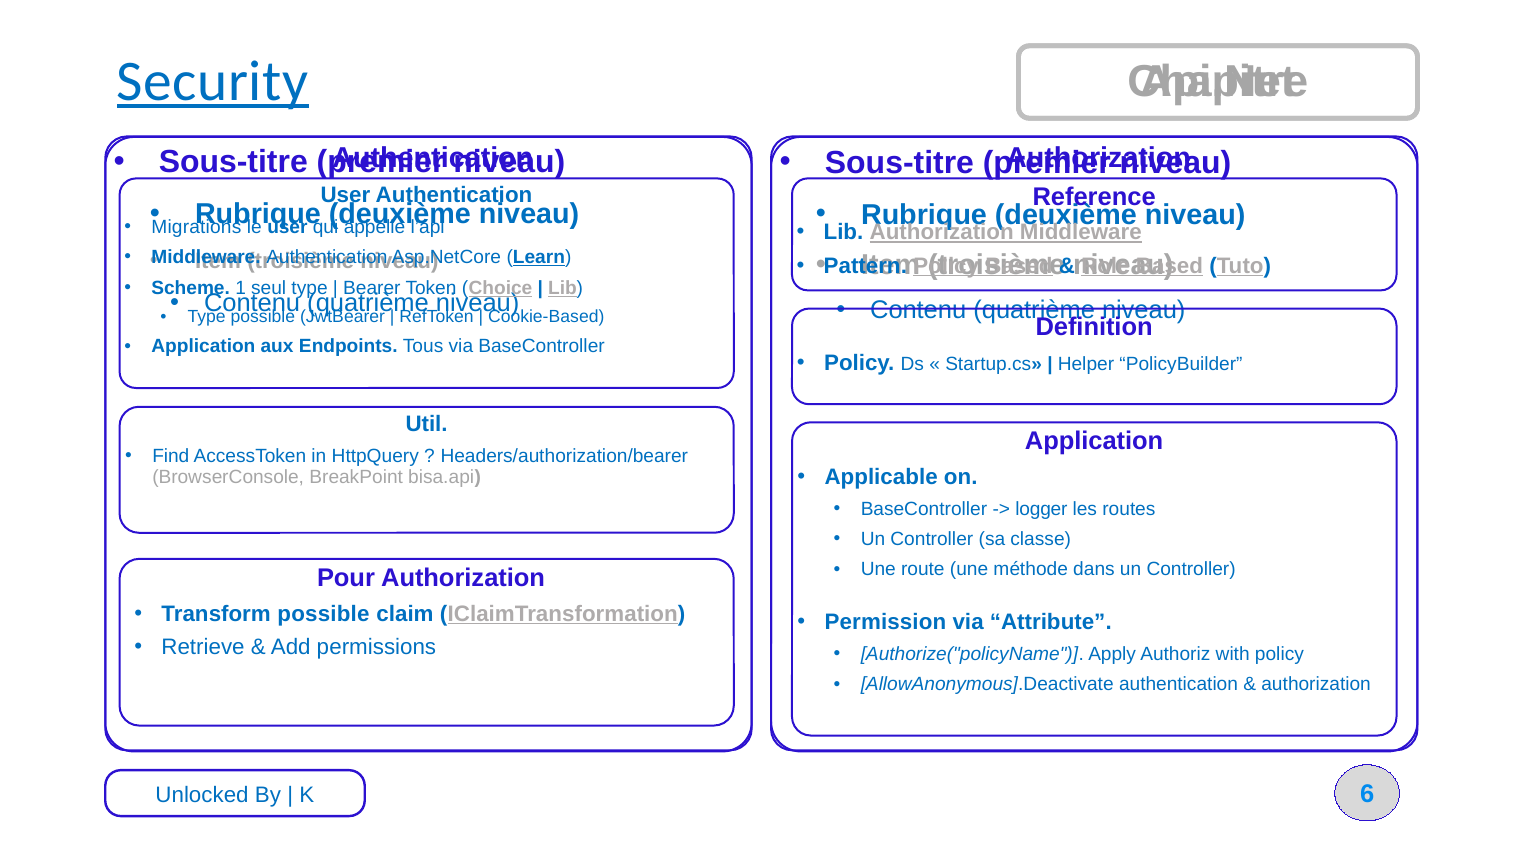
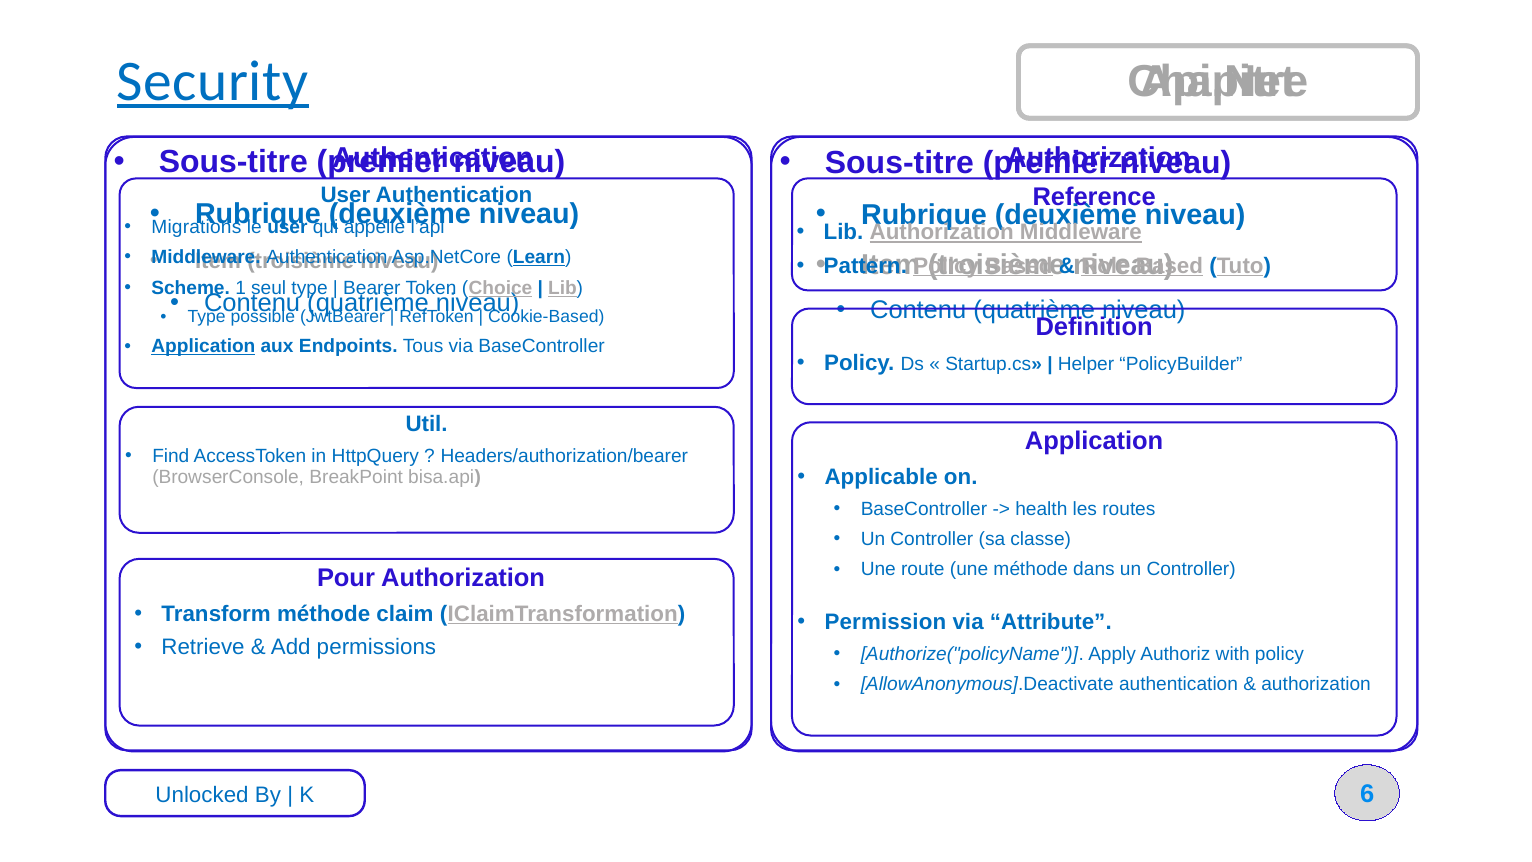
Application underline: none -> present (203, 346)
logger: logger -> health (1041, 509)
Transform possible: possible -> méthode (324, 613)
